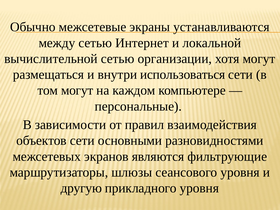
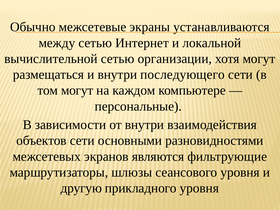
использоваться: использоваться -> последующего (183, 75)
от правил: правил -> внутри (144, 125)
